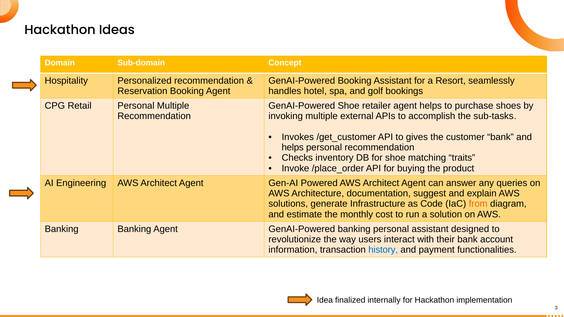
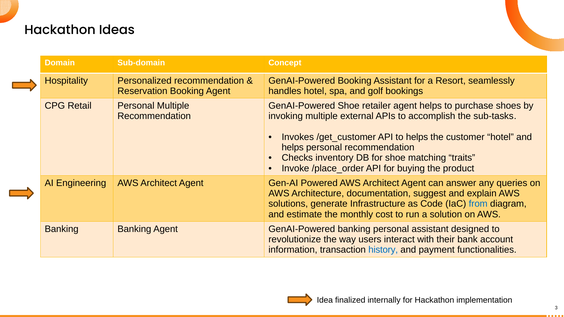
to gives: gives -> helps (417, 137)
customer bank: bank -> hotel (500, 137)
from colour: orange -> blue (478, 204)
